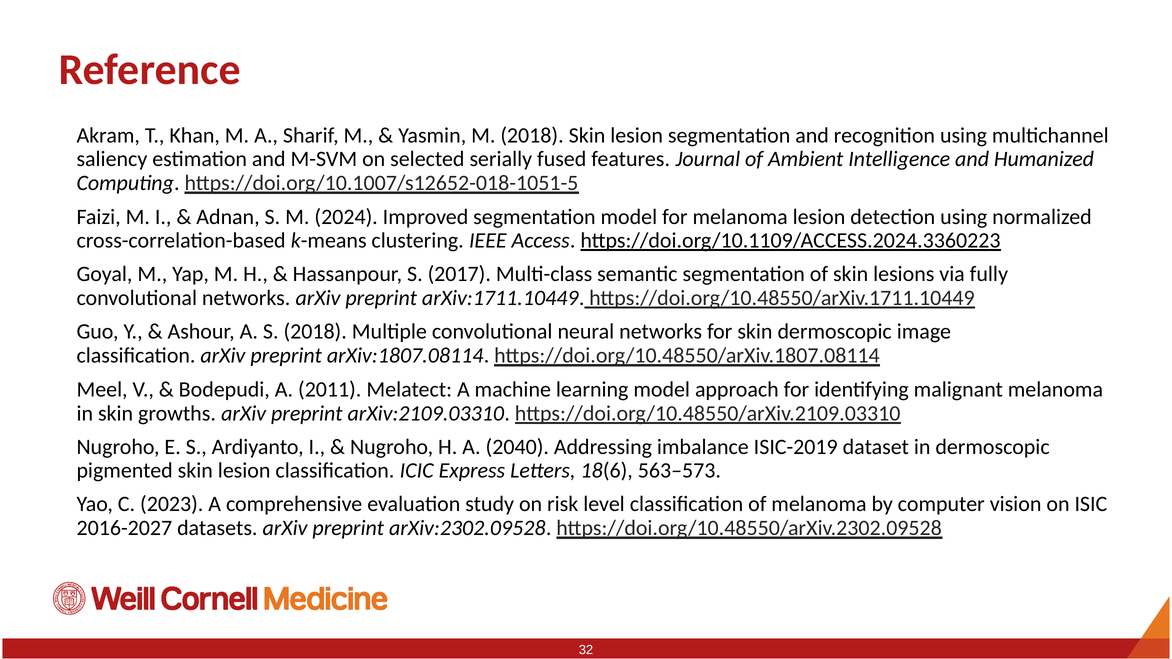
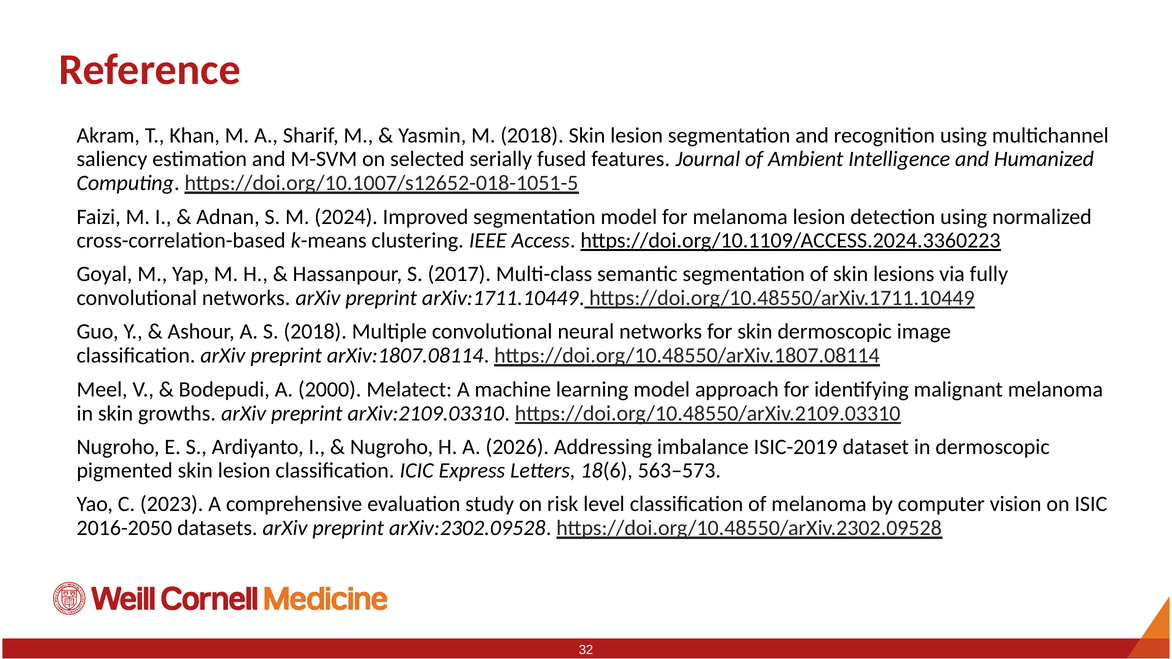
2011: 2011 -> 2000 (330, 389)
2040: 2040 -> 2026 (517, 447)
2016-2027: 2016-2027 -> 2016-2050 (124, 528)
